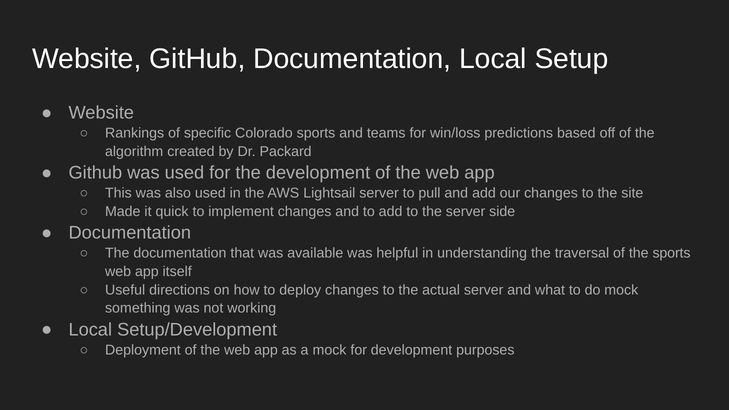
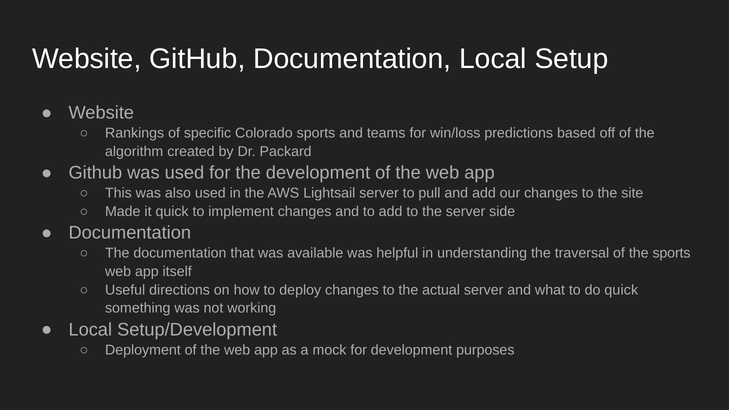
do mock: mock -> quick (621, 290)
